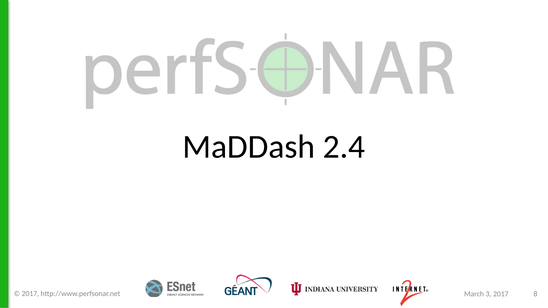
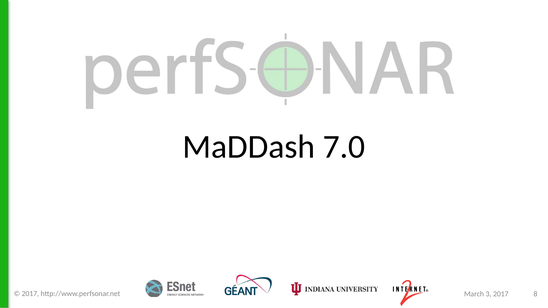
2.4: 2.4 -> 7.0 (344, 147)
